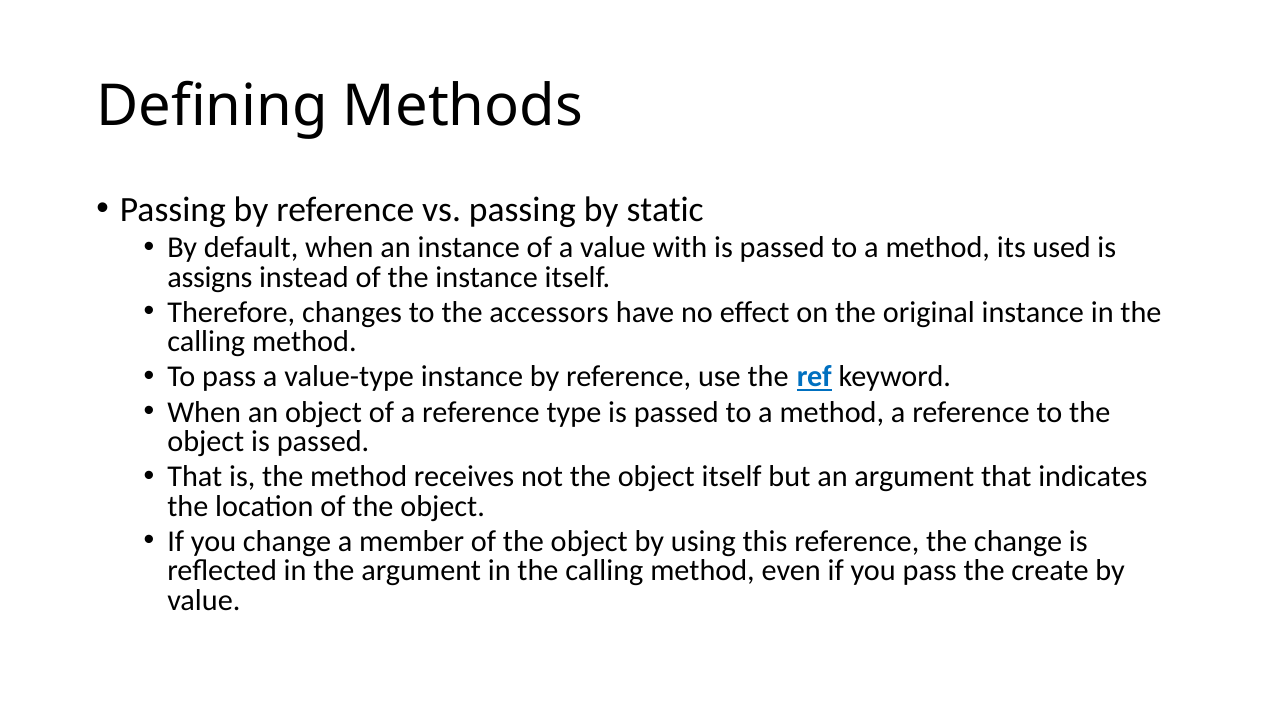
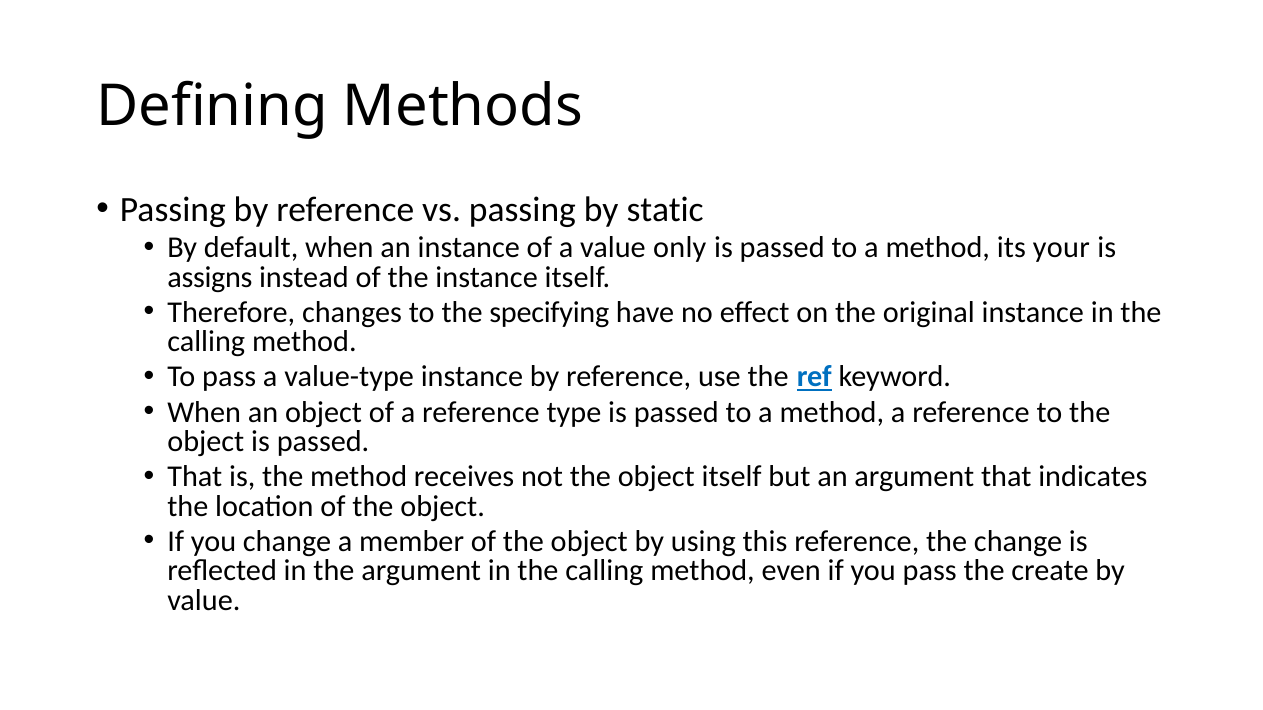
with: with -> only (680, 248)
used: used -> your (1061, 248)
accessors: accessors -> specifying (549, 313)
